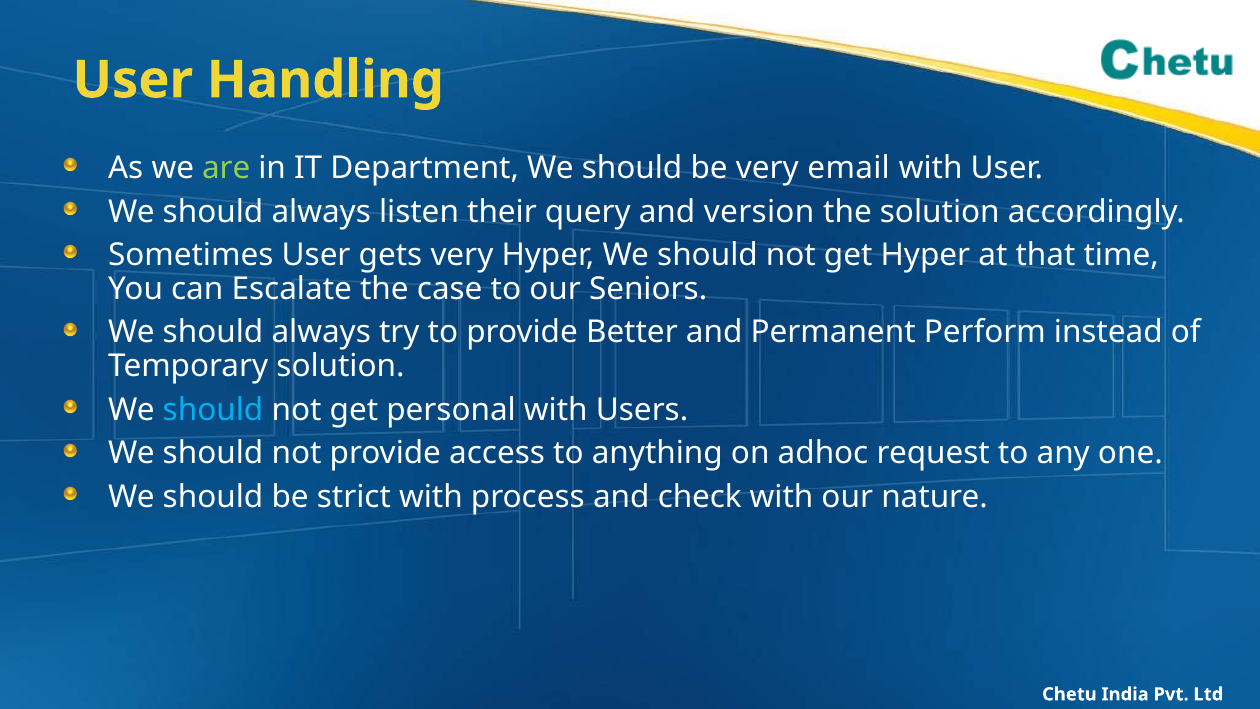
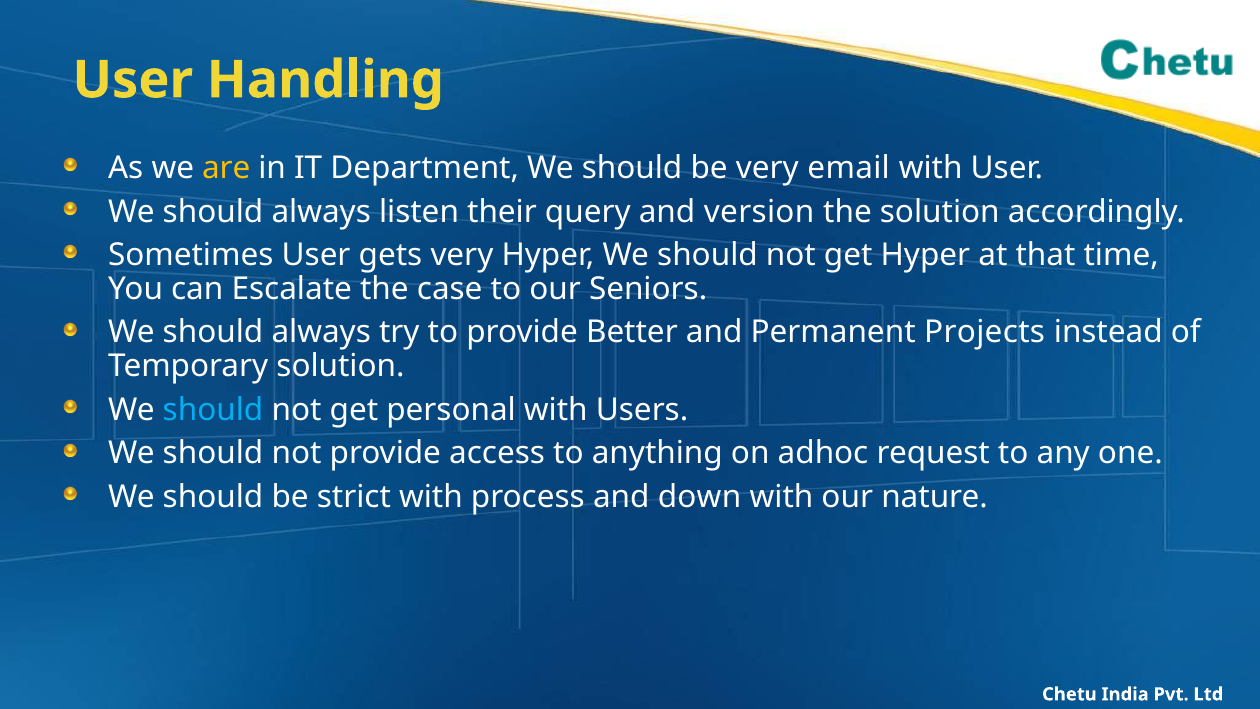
are colour: light green -> yellow (226, 168)
Perform: Perform -> Projects (985, 332)
check: check -> down (700, 497)
